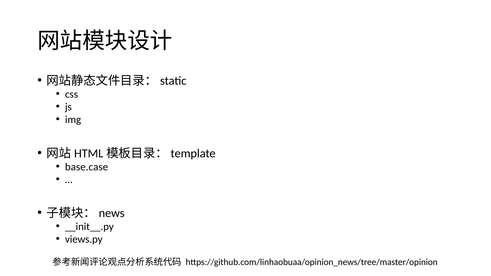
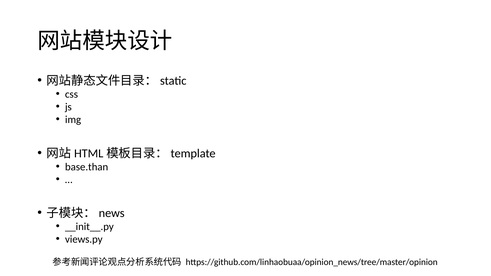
base.case: base.case -> base.than (87, 167)
